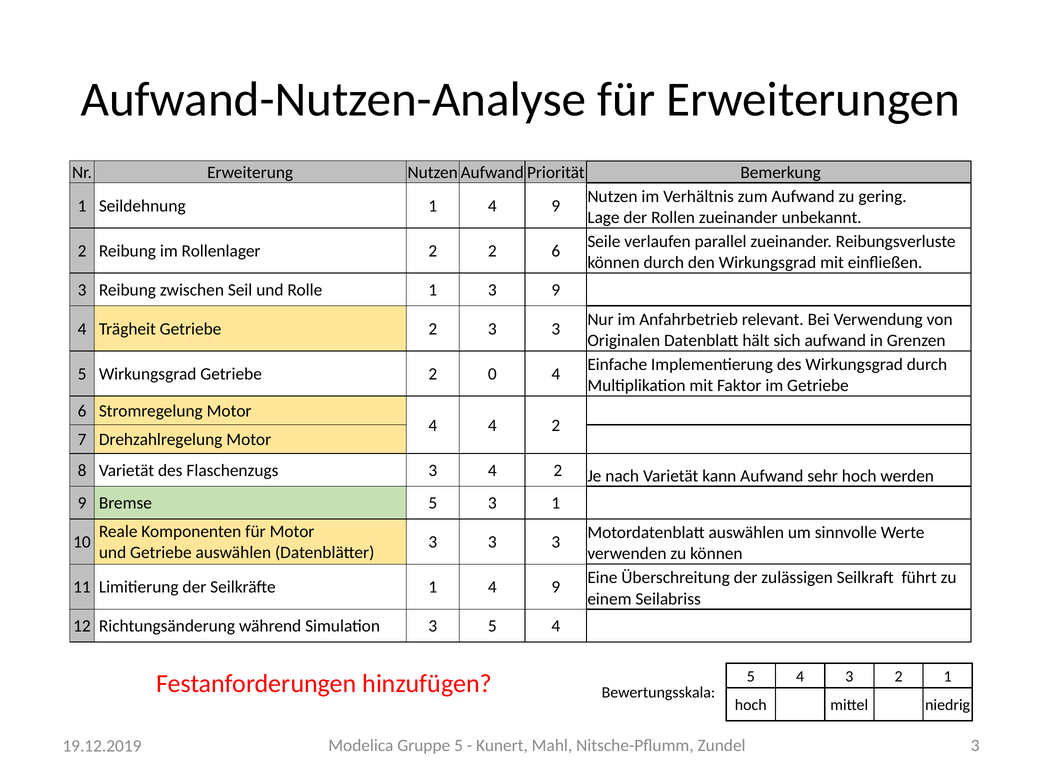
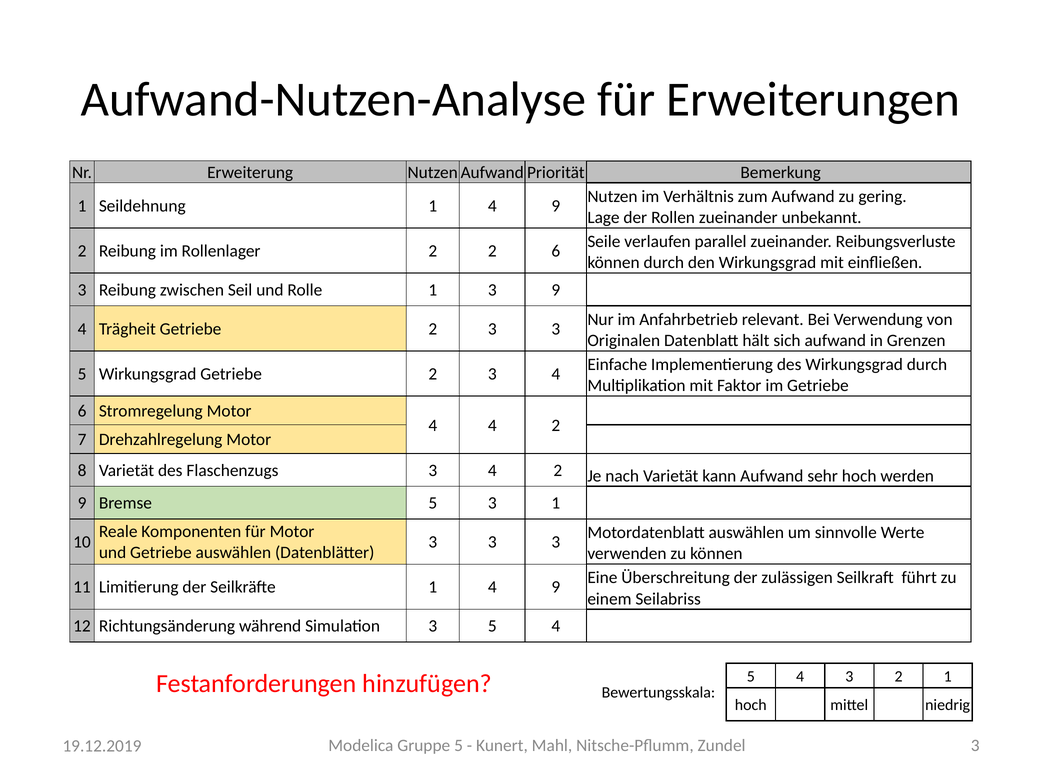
Wirkungsgrad Getriebe 2 0: 0 -> 3 (492, 374)
